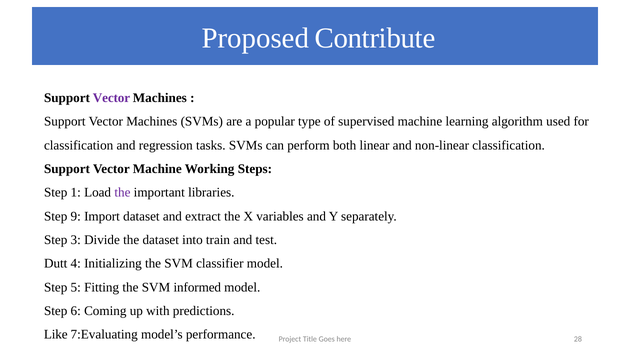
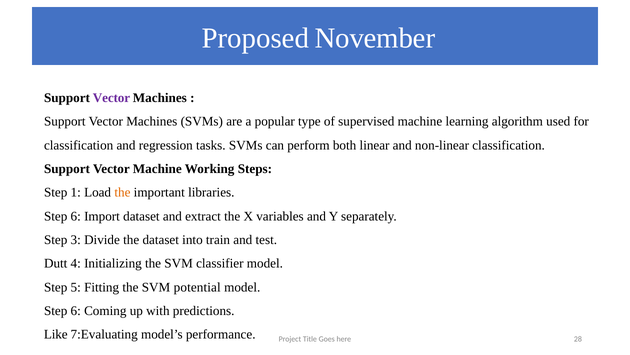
Contribute: Contribute -> November (375, 38)
the colour: purple -> orange (122, 192)
9: 9 -> 6 (76, 216)
informed: informed -> potential (197, 287)
